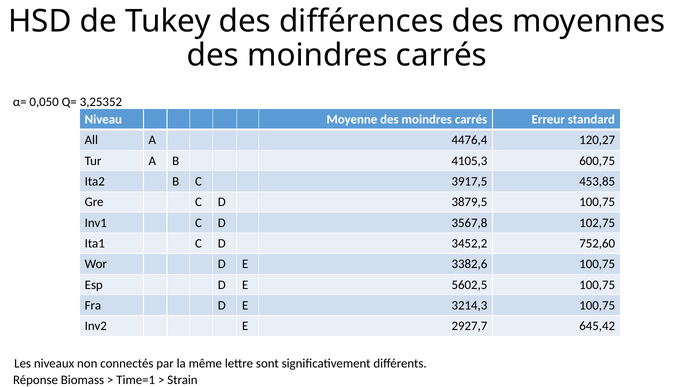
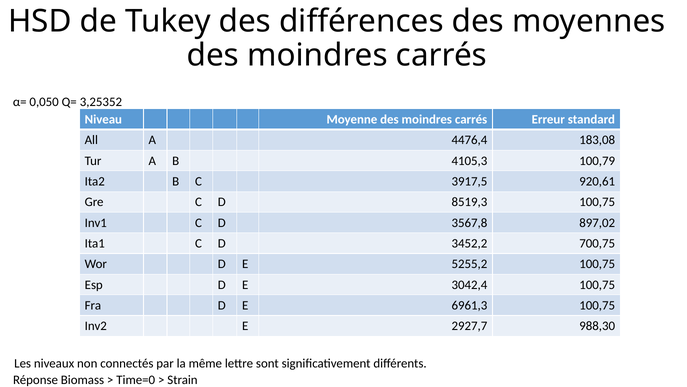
120,27: 120,27 -> 183,08 (597, 140)
600,75: 600,75 -> 100,79 (597, 161)
453,85: 453,85 -> 920,61 (597, 181)
3879,5: 3879,5 -> 8519,3 (469, 202)
102,75: 102,75 -> 897,02 (597, 223)
752,60: 752,60 -> 700,75 (597, 243)
3382,6: 3382,6 -> 5255,2 (469, 264)
5602,5: 5602,5 -> 3042,4 (469, 284)
3214,3: 3214,3 -> 6961,3 (469, 305)
645,42: 645,42 -> 988,30 (597, 326)
Time=1: Time=1 -> Time=0 (136, 379)
